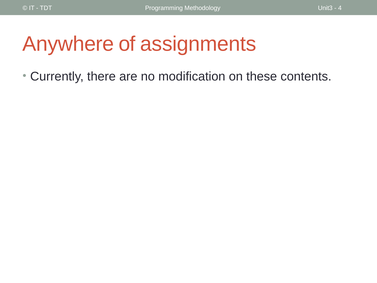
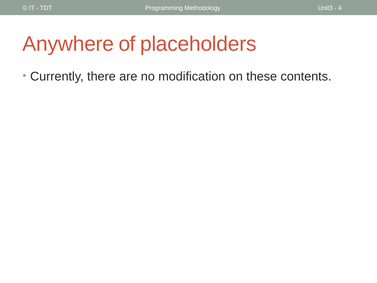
assignments: assignments -> placeholders (198, 44)
